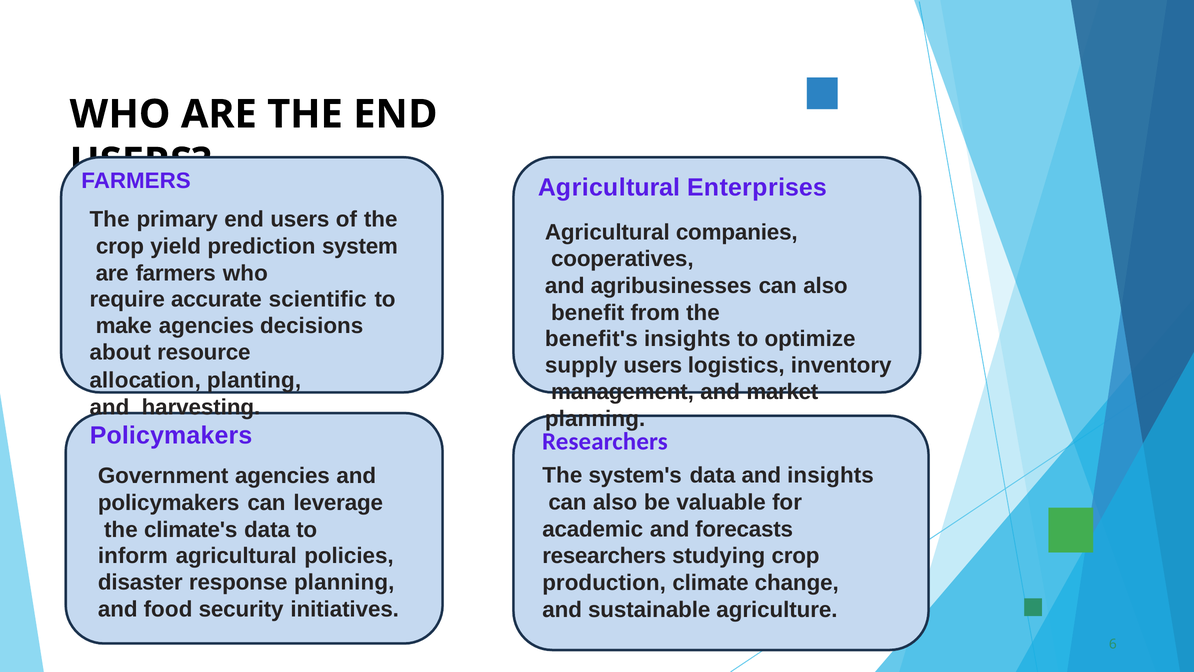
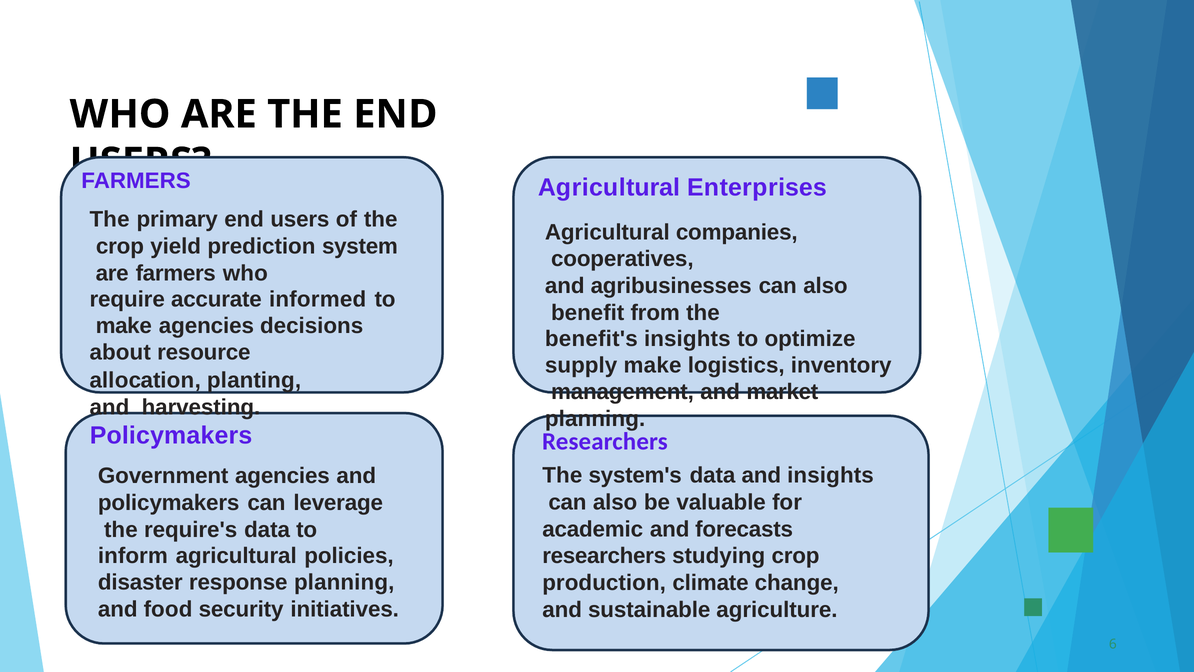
scientific: scientific -> informed (318, 299)
supply users: users -> make (653, 365)
climate's: climate's -> require's (191, 529)
